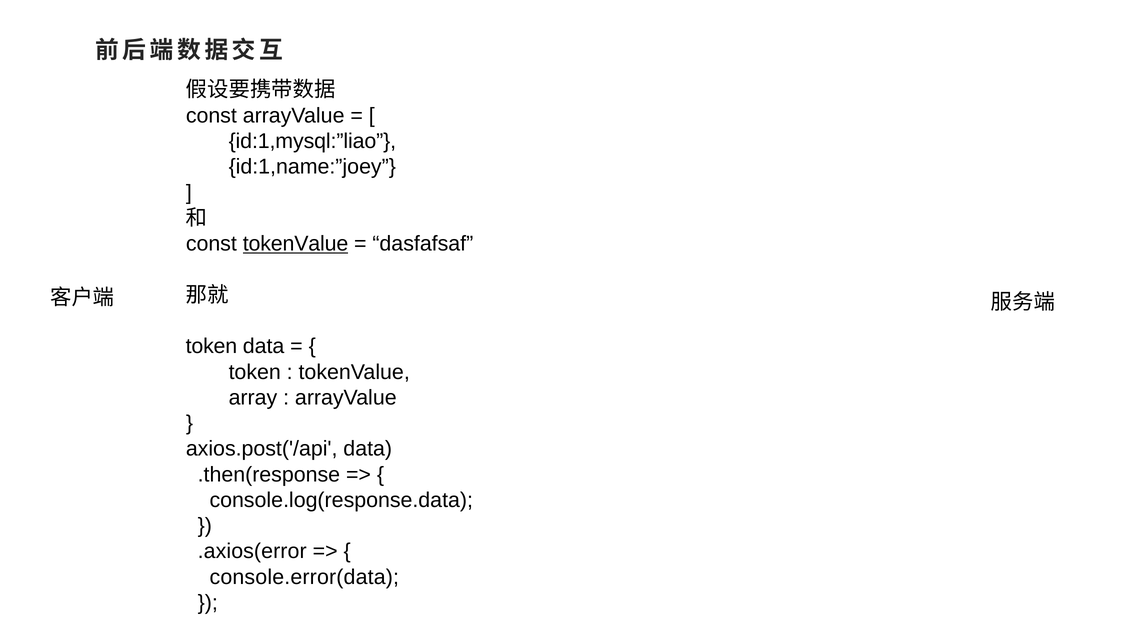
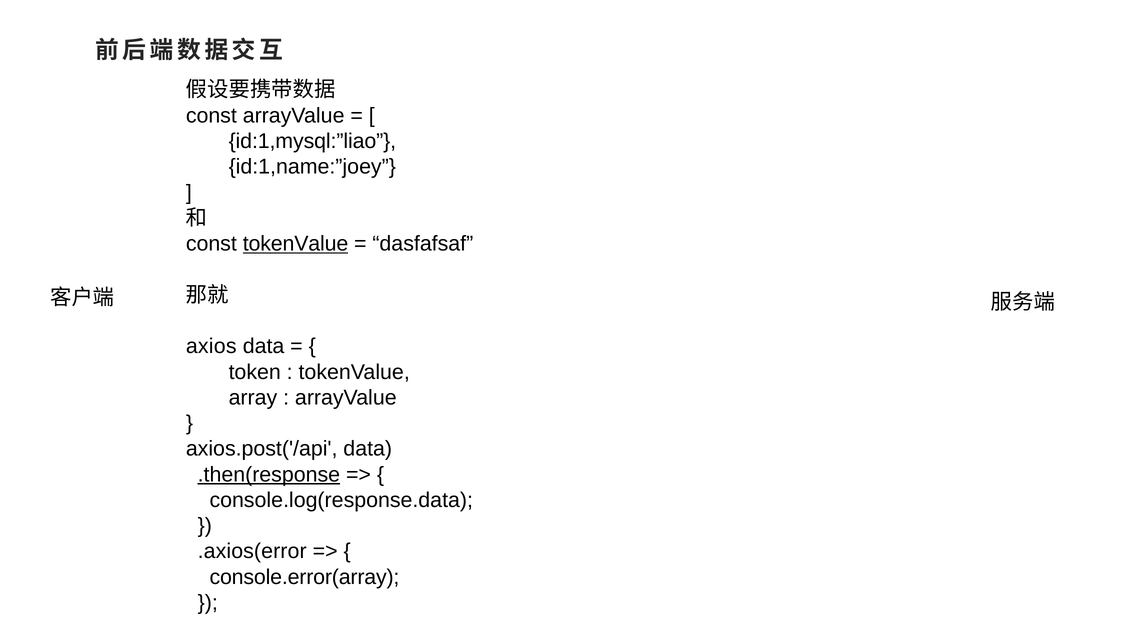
token: token -> axios (211, 346)
.then(response underline: none -> present (269, 475)
console.error(data: console.error(data -> console.error(array (304, 577)
